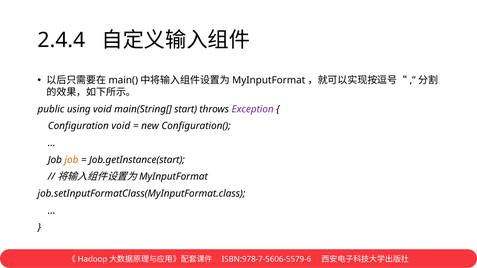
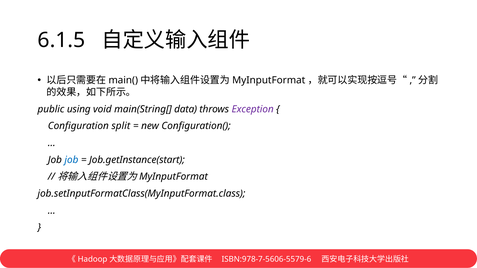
2.4.4: 2.4.4 -> 6.1.5 (61, 40)
start: start -> data (186, 109)
Configuration void: void -> split (121, 126)
job colour: orange -> blue (71, 160)
